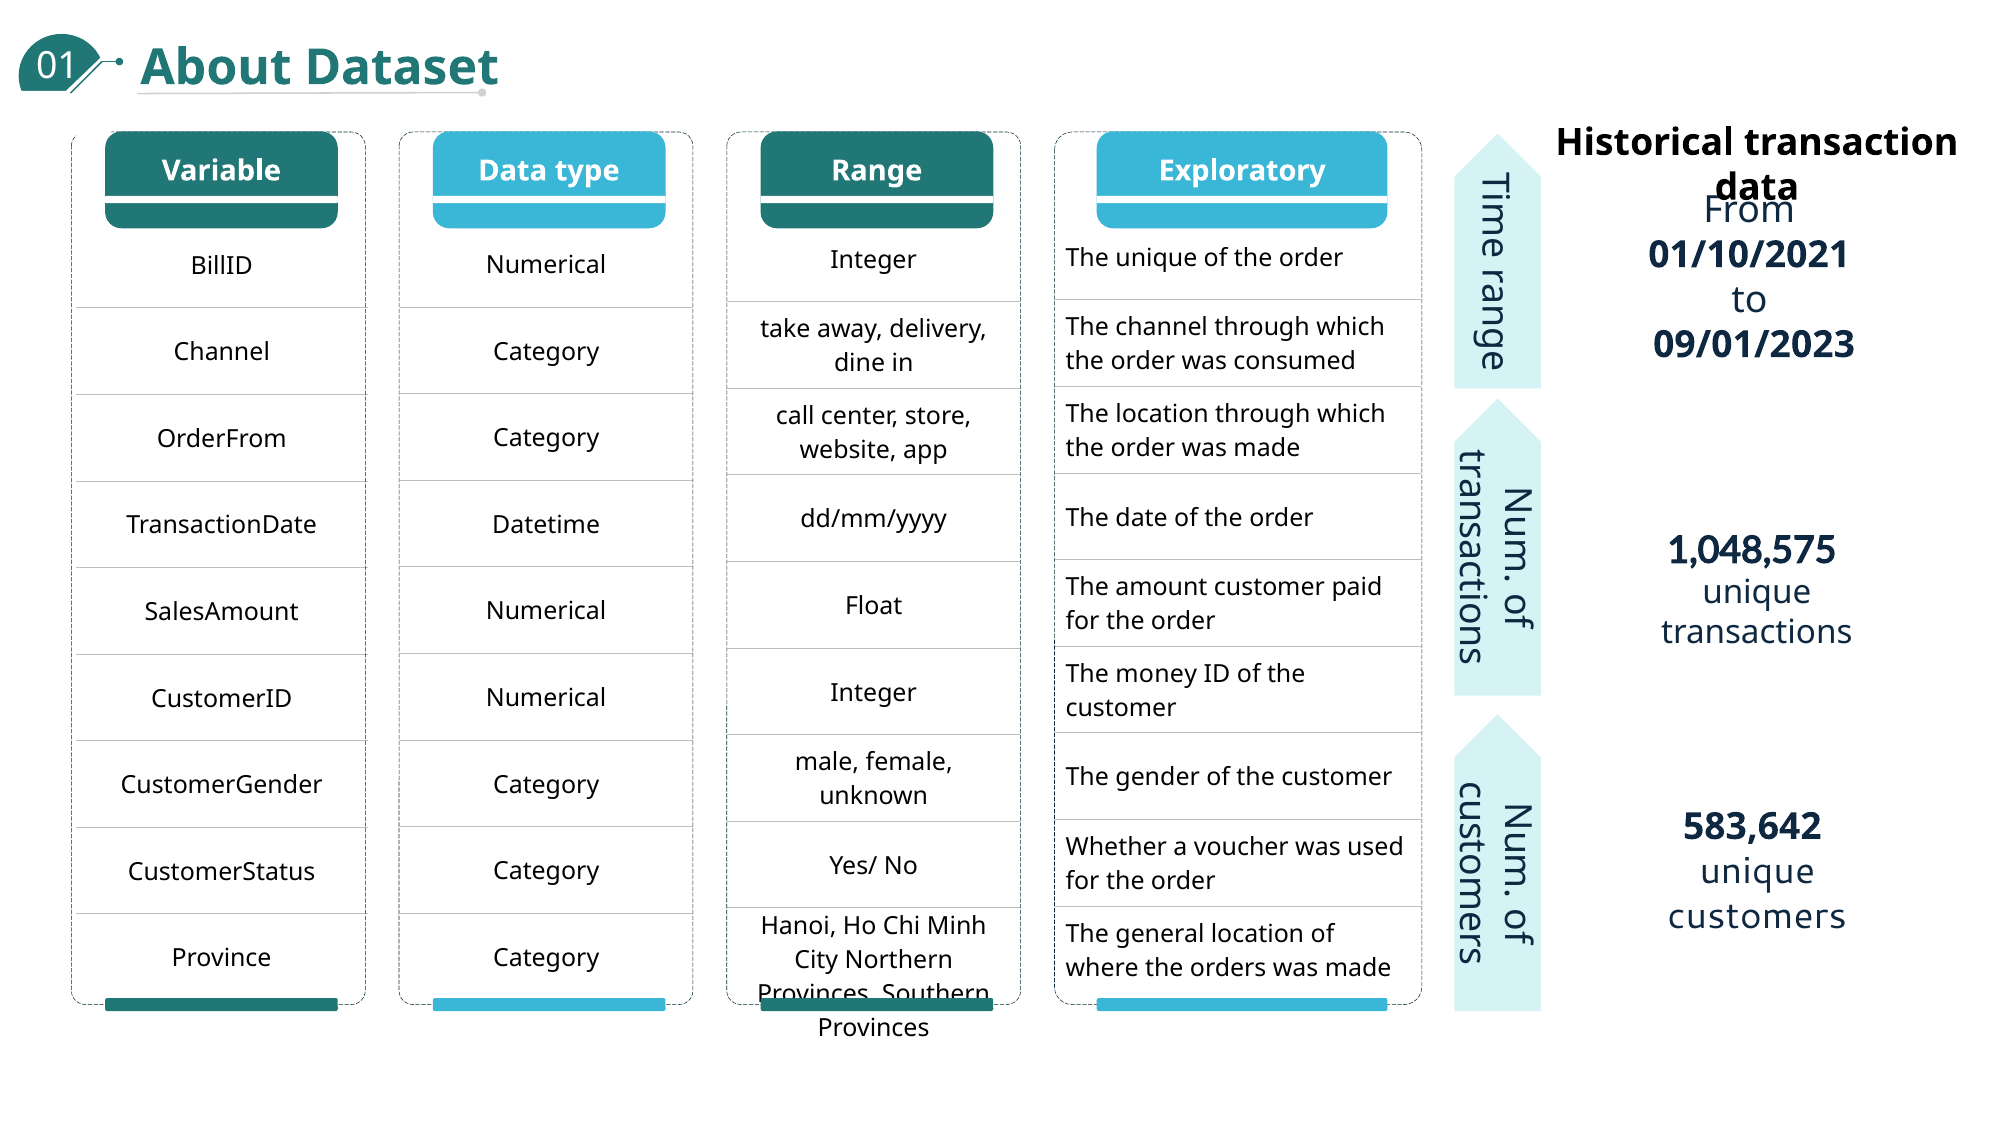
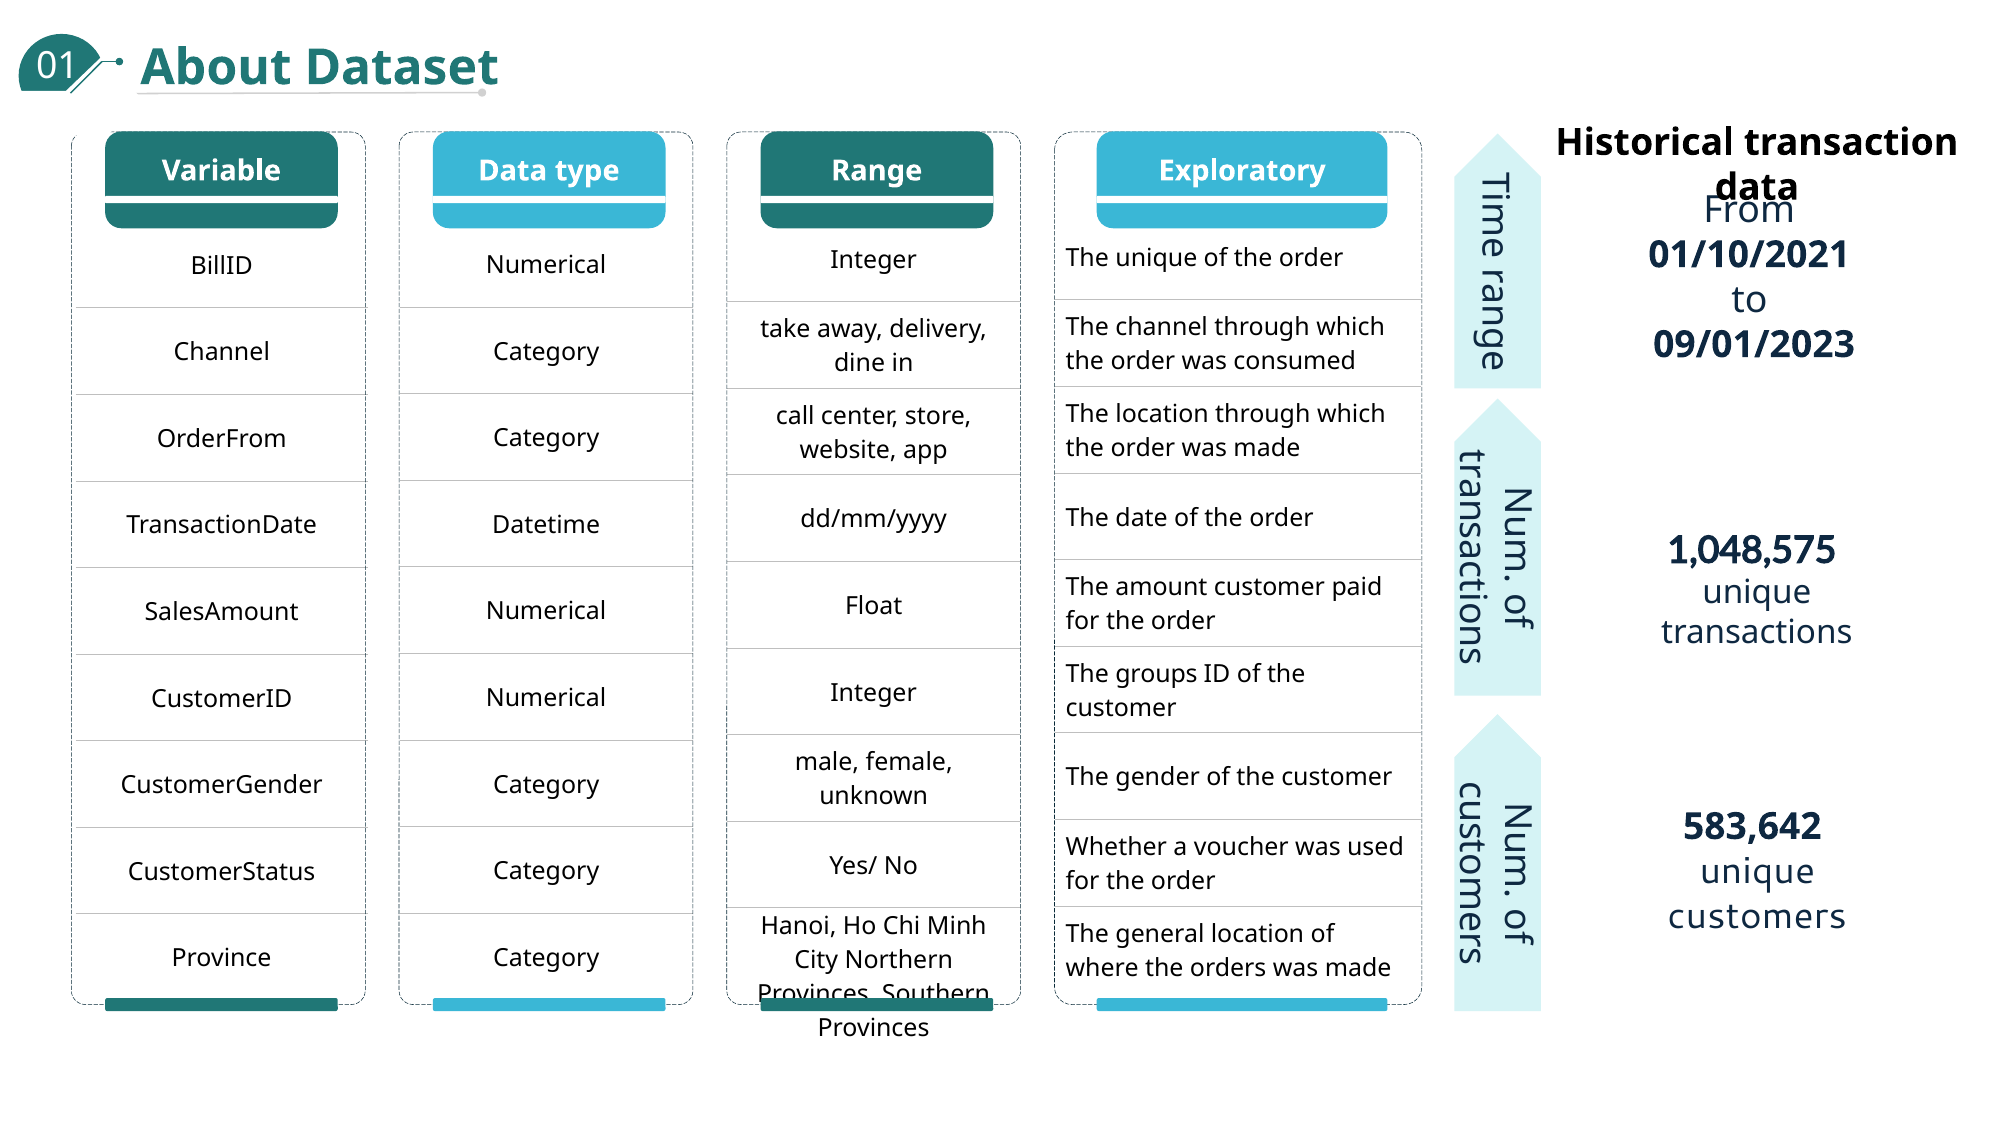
money: money -> groups (1156, 674)
